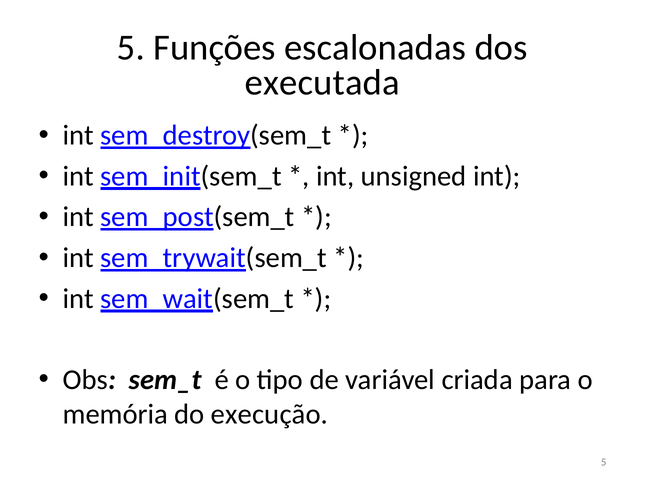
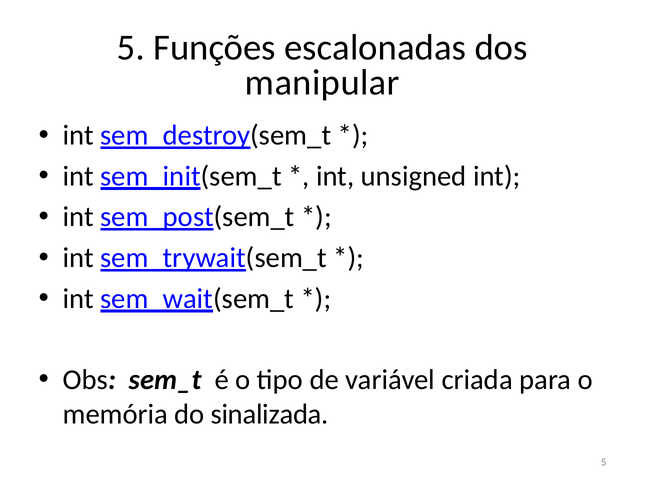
executada: executada -> manipular (322, 83)
execução: execução -> sinalizada (270, 414)
